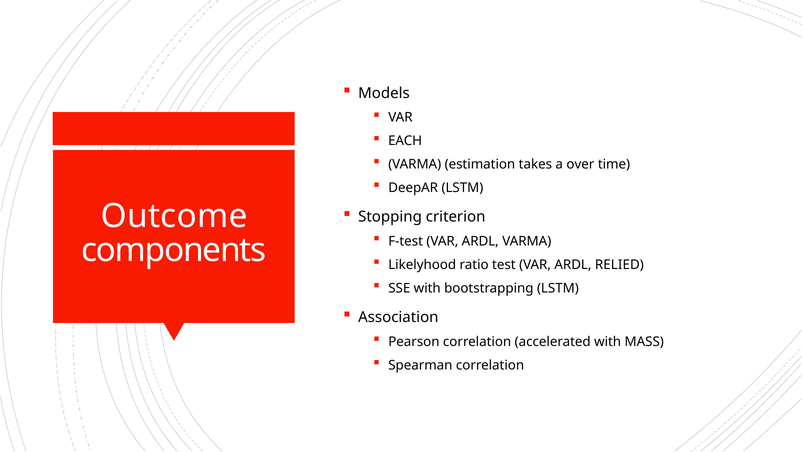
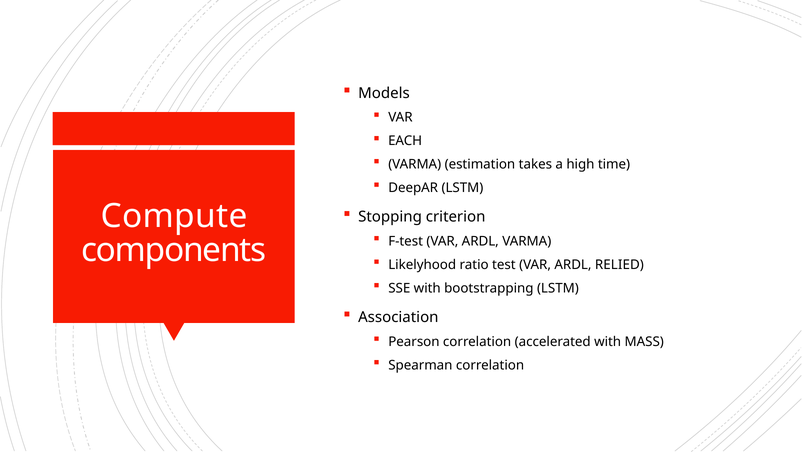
over: over -> high (580, 164)
Outcome: Outcome -> Compute (174, 216)
